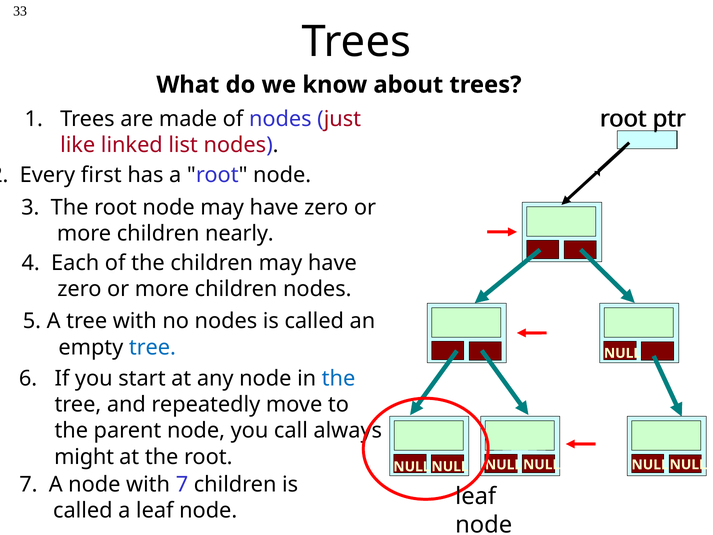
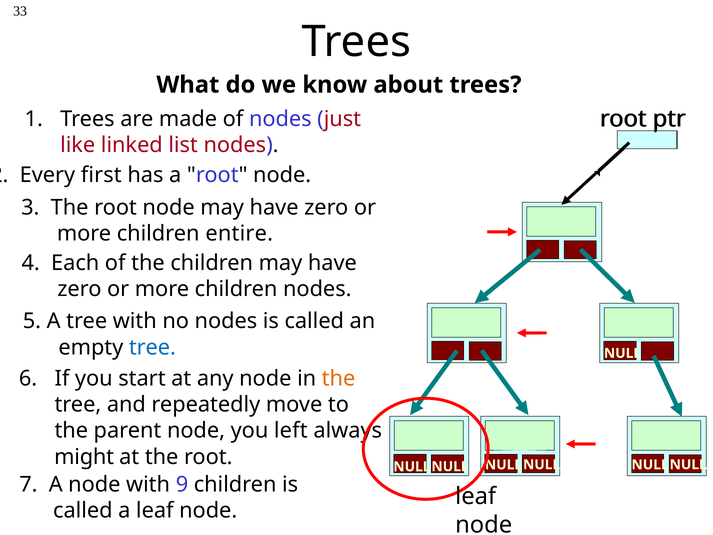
nearly: nearly -> entire (239, 233)
the colour: blue -> orange (339, 378)
call: call -> left (291, 431)
with 7: 7 -> 9 (182, 484)
